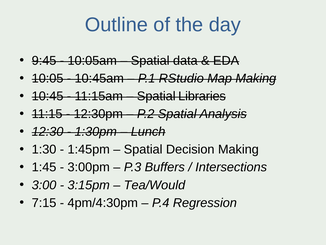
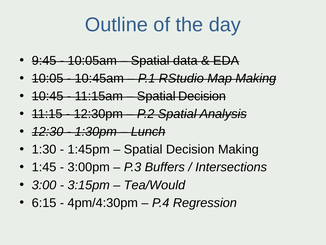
Libraries: Libraries -> Decision (202, 96)
7:15: 7:15 -> 6:15 (44, 202)
